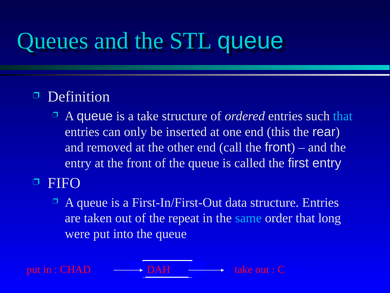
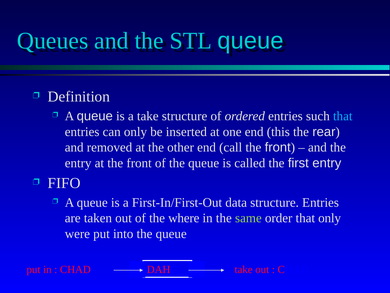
repeat: repeat -> where (184, 218)
same colour: light blue -> light green (248, 218)
that long: long -> only (330, 218)
